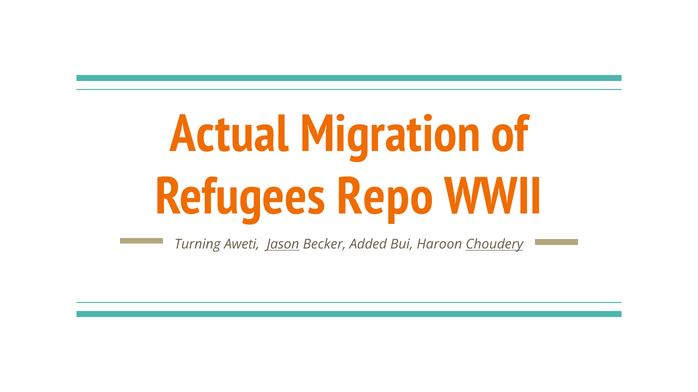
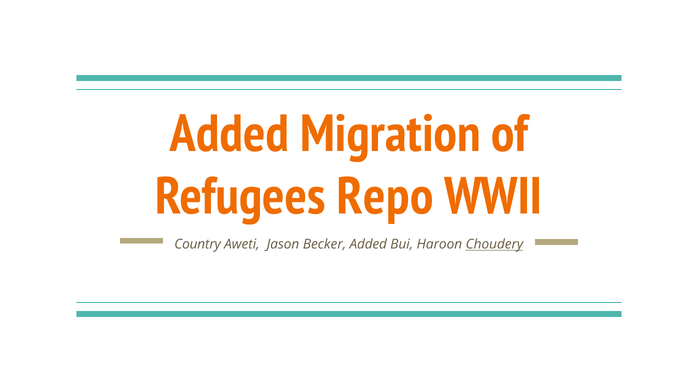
Actual: Actual -> Added (229, 134)
Turning: Turning -> Country (198, 245)
Jason underline: present -> none (283, 245)
